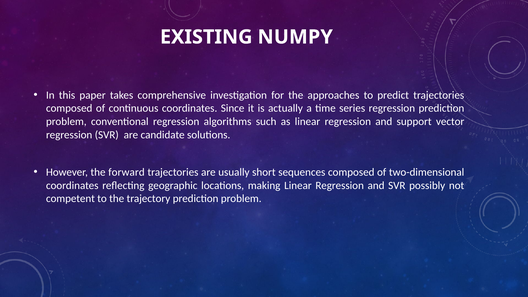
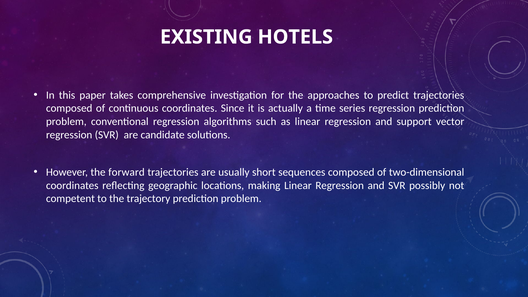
NUMPY: NUMPY -> HOTELS (295, 37)
